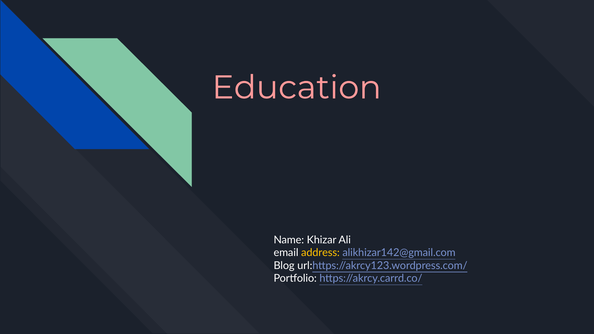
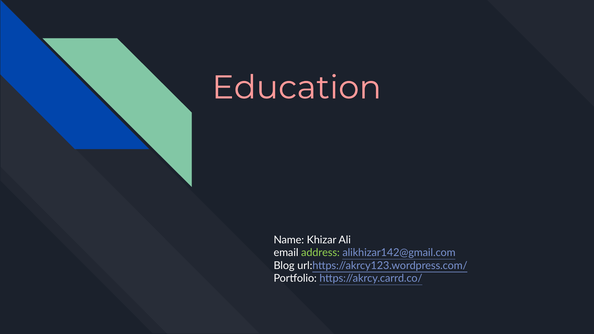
address colour: yellow -> light green (320, 253)
